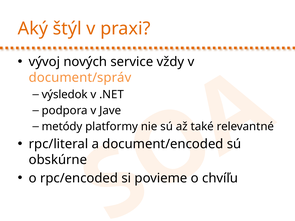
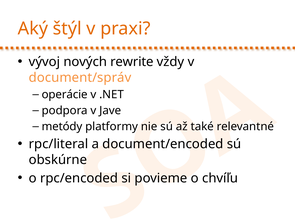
service: service -> rewrite (132, 62)
výsledok: výsledok -> operácie (65, 95)
